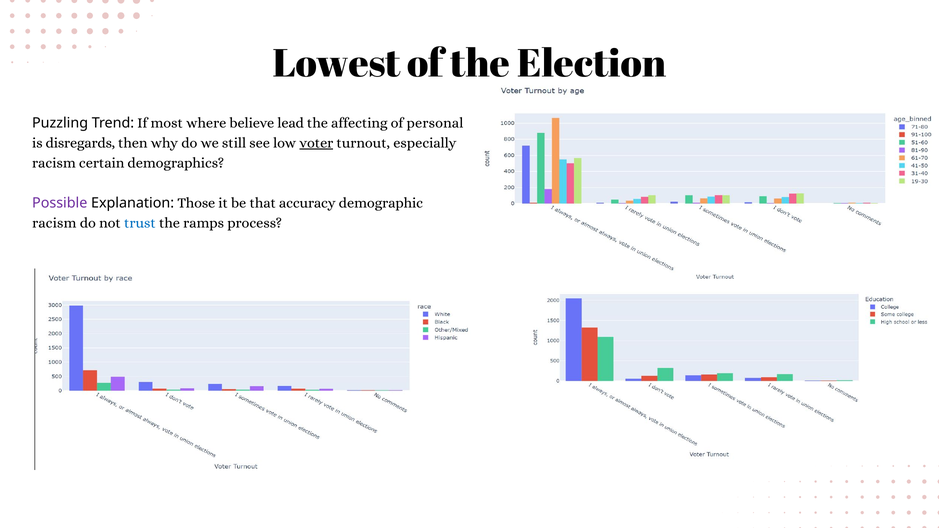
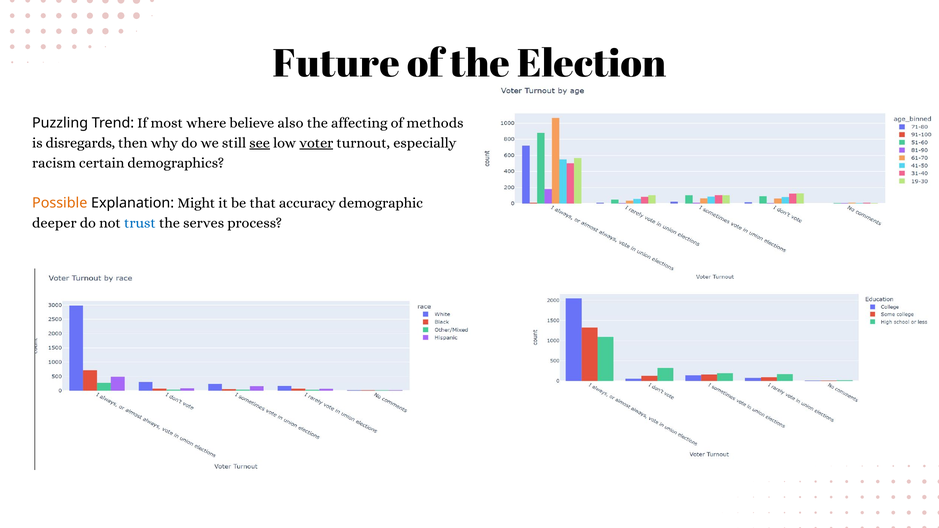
Lowest: Lowest -> Future (336, 64)
lead: lead -> also (291, 123)
personal: personal -> methods (435, 123)
see underline: none -> present (260, 143)
Possible colour: purple -> orange (60, 203)
Those: Those -> Might (196, 203)
racism: racism -> deeper (54, 223)
ramps: ramps -> serves (204, 223)
